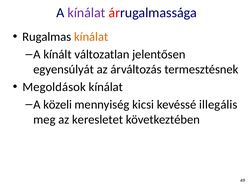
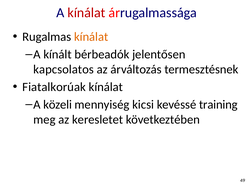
kínálat colour: purple -> red (86, 13)
változatlan: változatlan -> bérbeadók (102, 54)
egyensúlyát: egyensúlyát -> kapcsolatos (64, 69)
Megoldások: Megoldások -> Fiatalkorúak (54, 87)
illegális: illegális -> training (218, 105)
